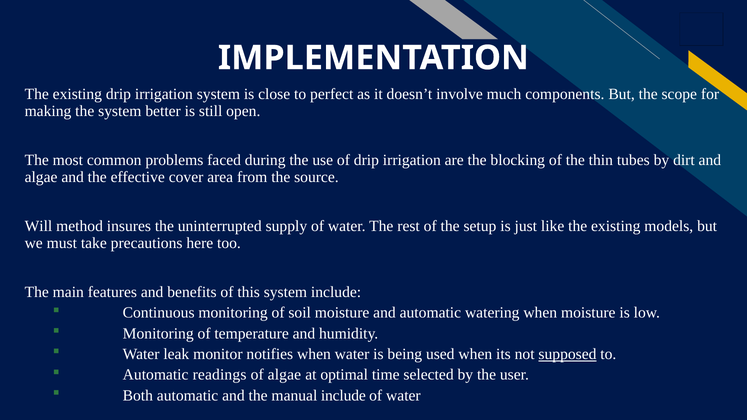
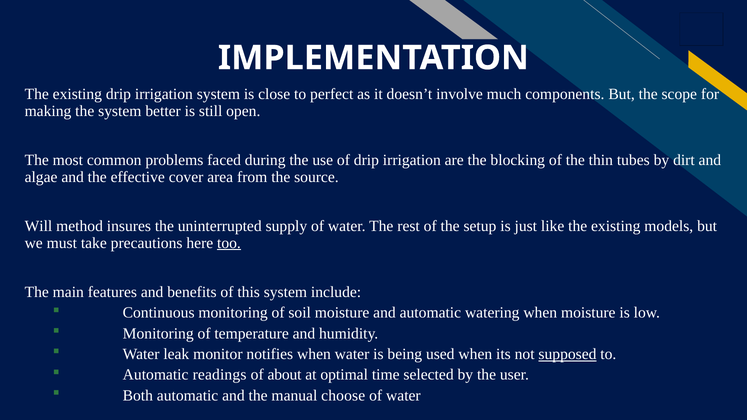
too underline: none -> present (229, 243)
of algae: algae -> about (285, 375)
manual include: include -> choose (343, 396)
